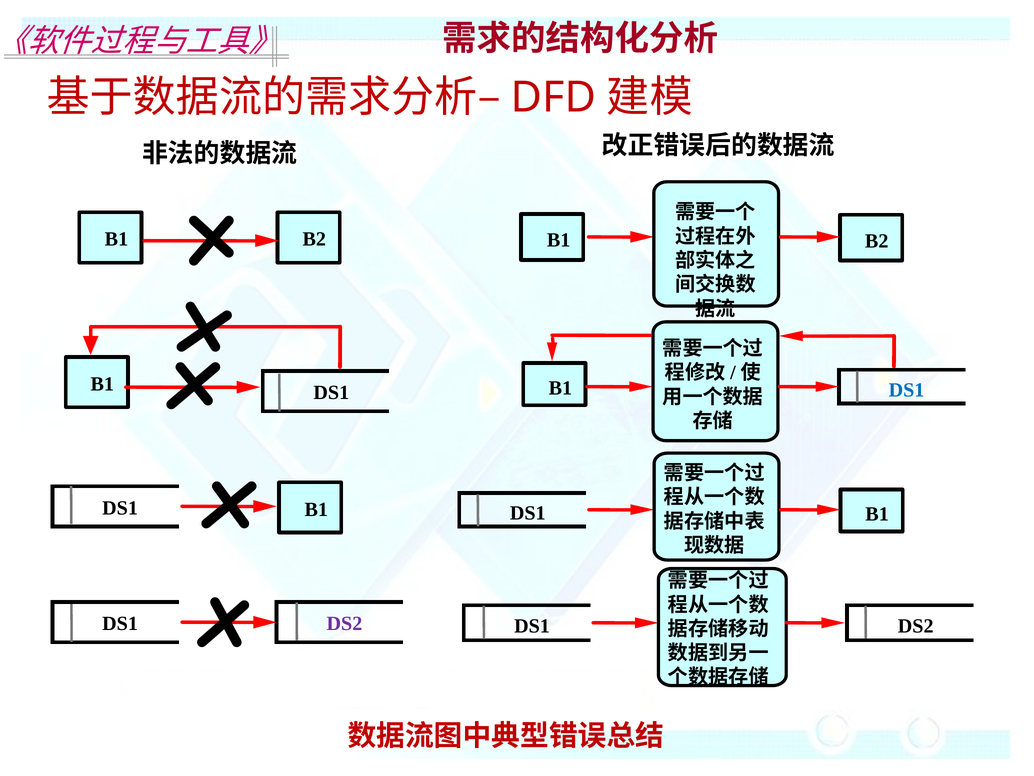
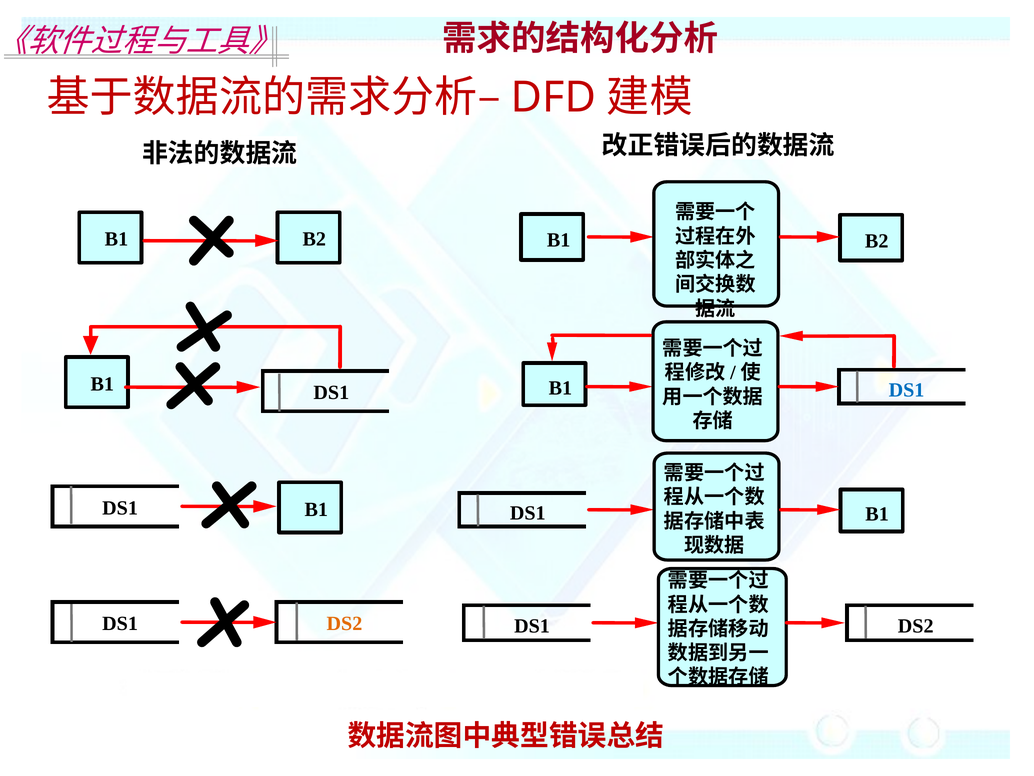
DS2 colour: purple -> orange (344, 623)
